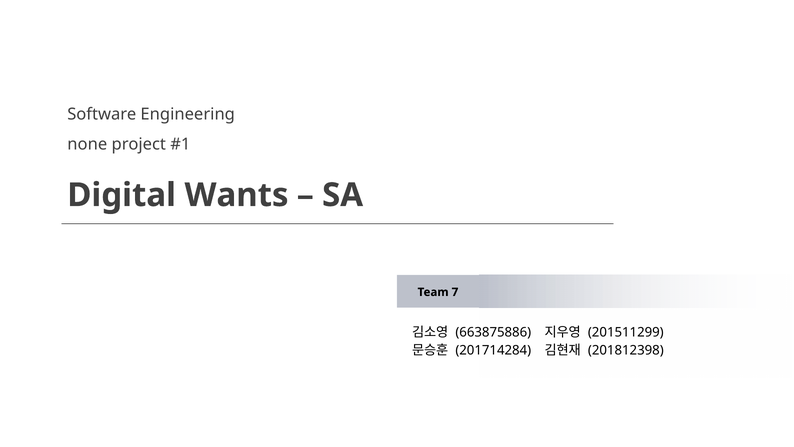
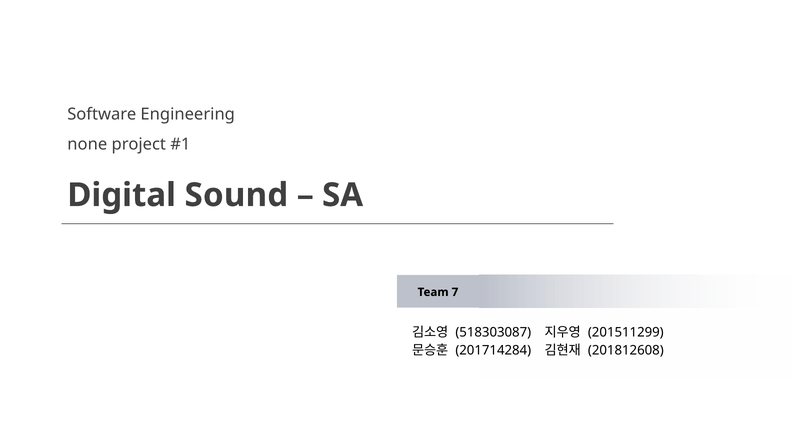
Wants: Wants -> Sound (236, 195)
663875886: 663875886 -> 518303087 (493, 332)
201812398: 201812398 -> 201812608 (626, 350)
